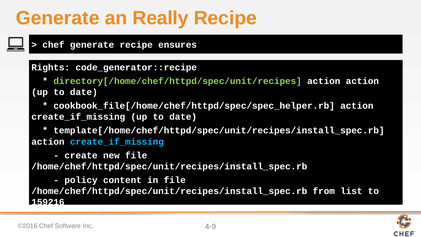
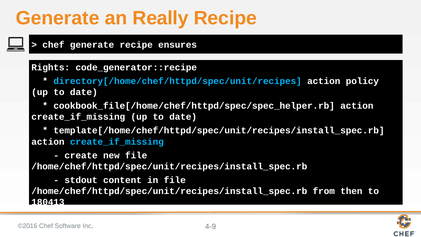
directory[/home/chef/httpd/spec/unit/recipes colour: light green -> light blue (178, 81)
action action: action -> policy (362, 81)
policy: policy -> stdout (81, 180)
list: list -> then (351, 191)
159216: 159216 -> 180413 (48, 202)
